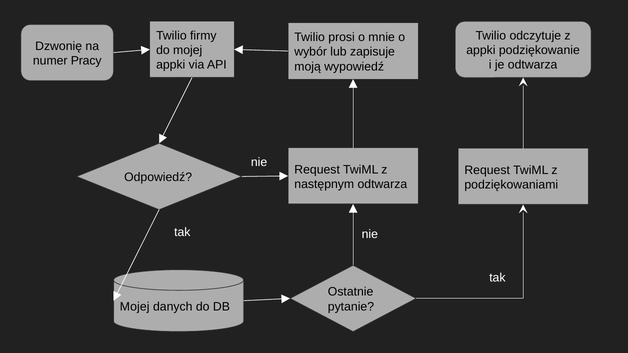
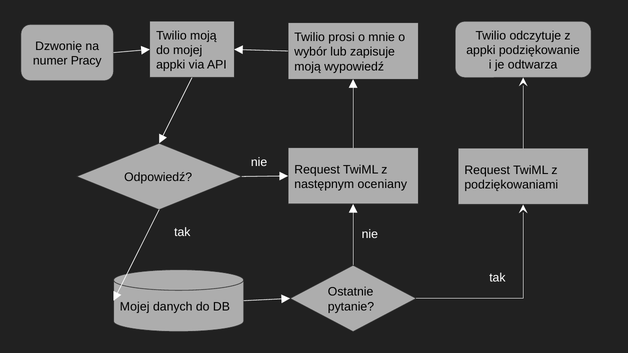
Twilio firmy: firmy -> moją (203, 36)
następnym odtwarza: odtwarza -> oceniany (382, 184)
